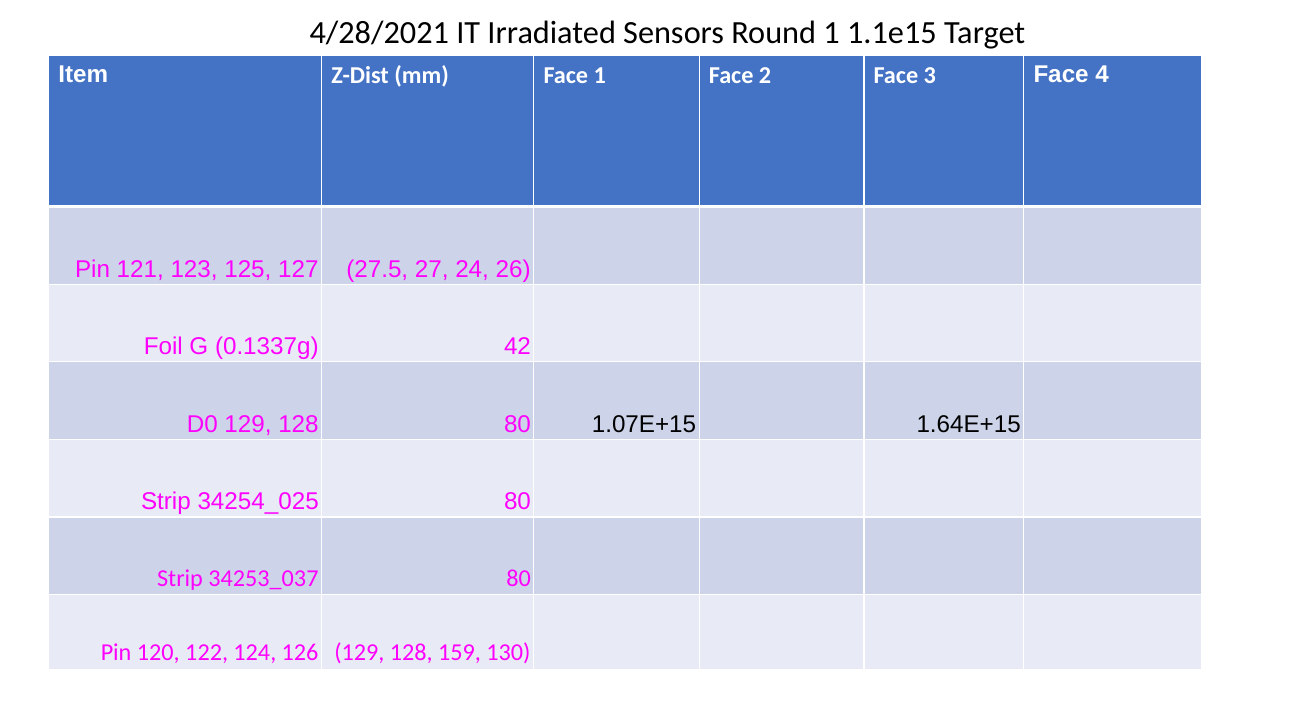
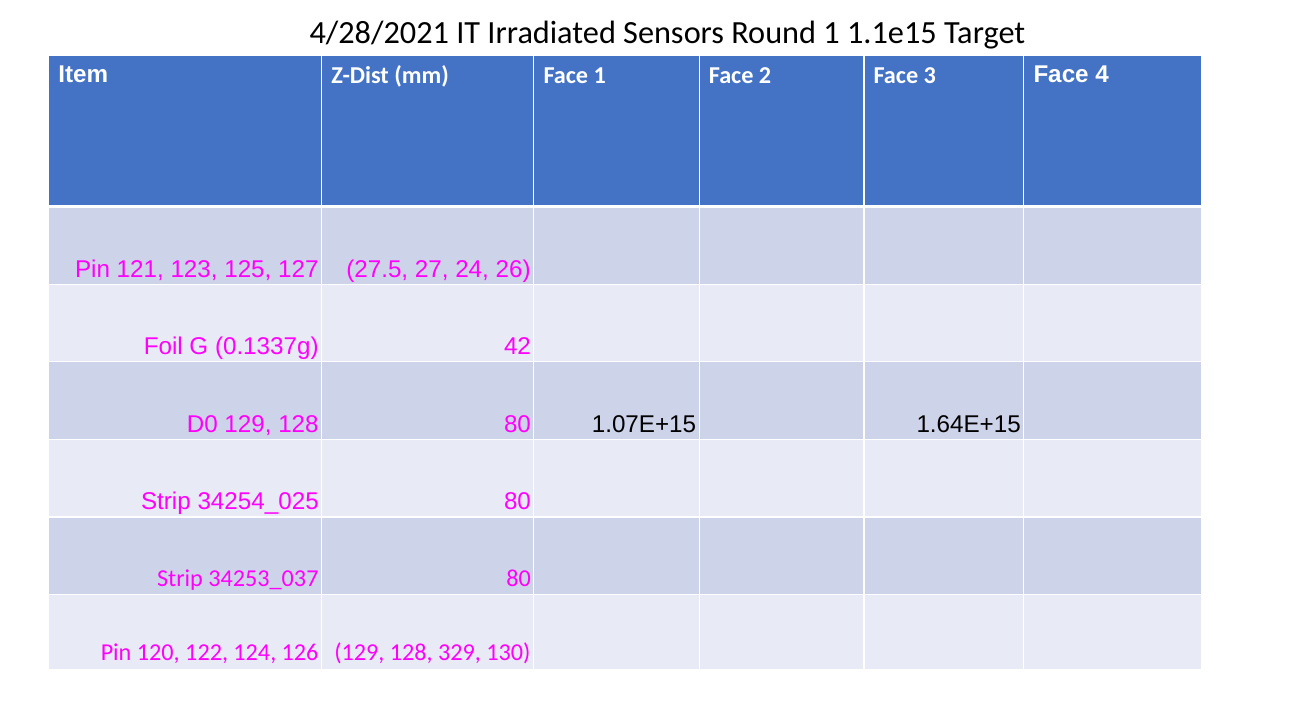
159: 159 -> 329 (460, 653)
